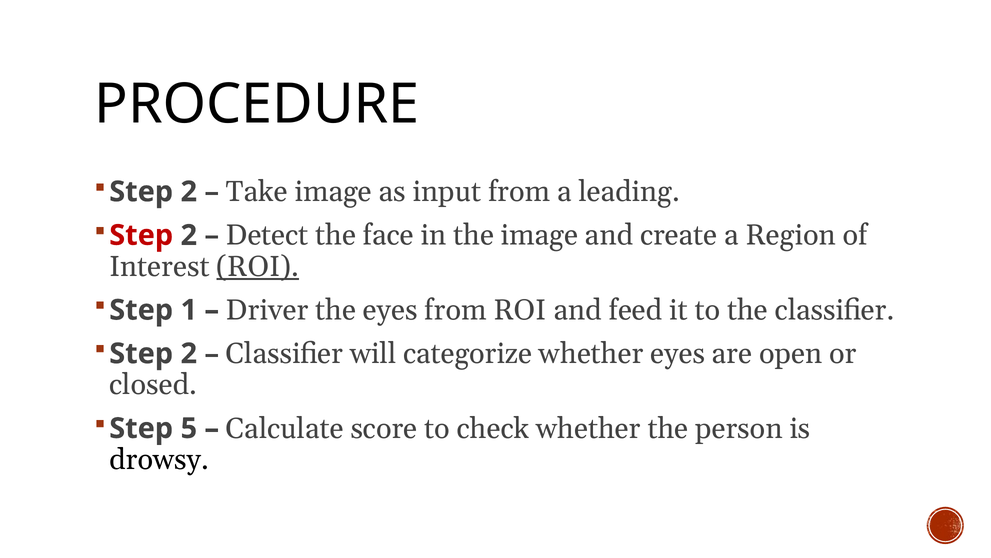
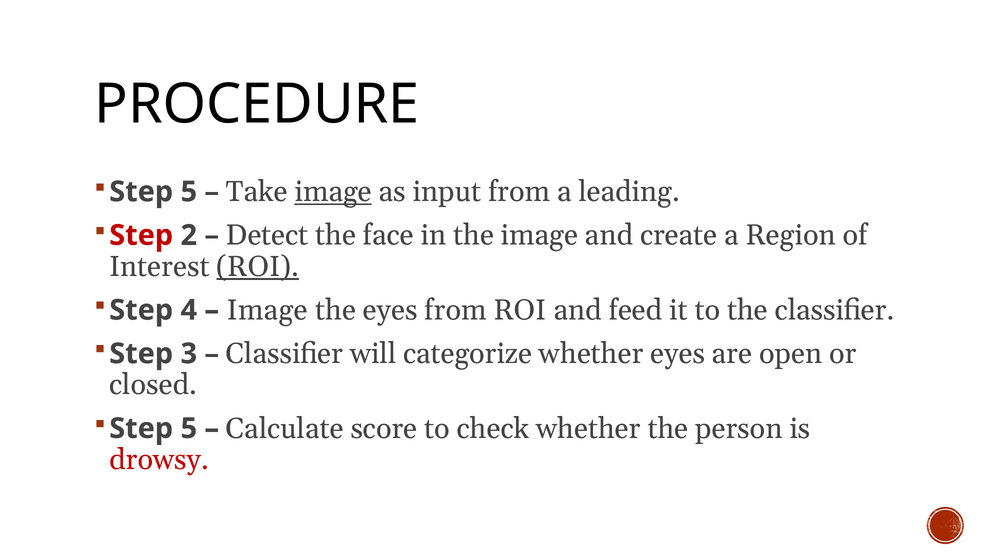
2: 2 -> 5 (189, 192)
image underline: none -> present (333, 192)
1: 1 -> 4 (189, 310)
Driver: Driver -> Image (267, 310)
2: 2 -> 3 (189, 353)
drowsy colour: black -> red (159, 459)
